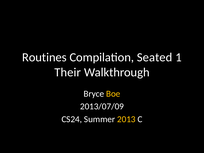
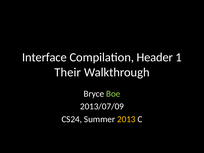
Routines: Routines -> Interface (44, 57)
Seated: Seated -> Header (155, 57)
Boe colour: yellow -> light green (113, 94)
